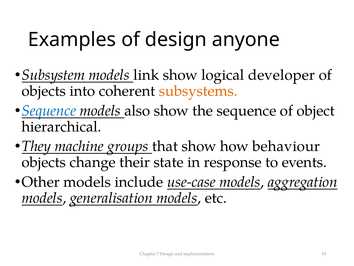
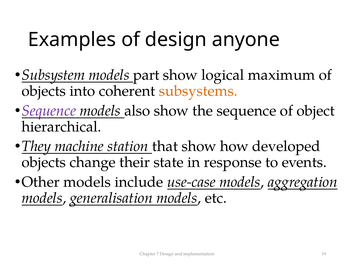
link: link -> part (146, 75)
developer: developer -> maximum (282, 75)
Sequence colour: blue -> purple (49, 111)
groups: groups -> station (128, 146)
behaviour: behaviour -> developed (286, 146)
